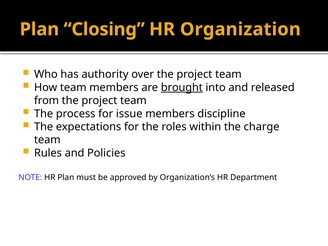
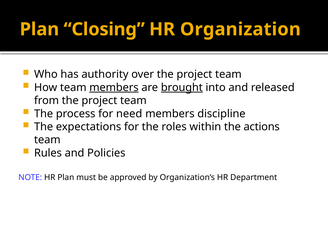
members underline: none -> present (114, 87)
issue: issue -> need (129, 114)
charge: charge -> actions (262, 127)
